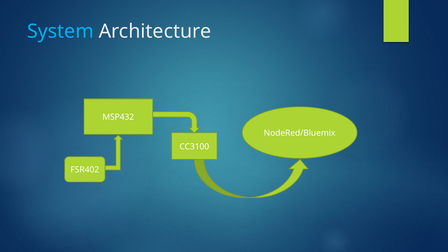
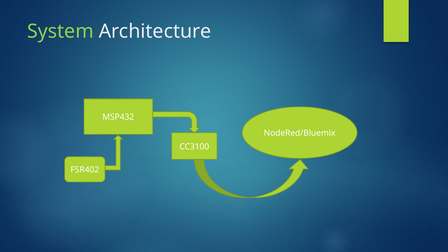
System colour: light blue -> light green (60, 31)
